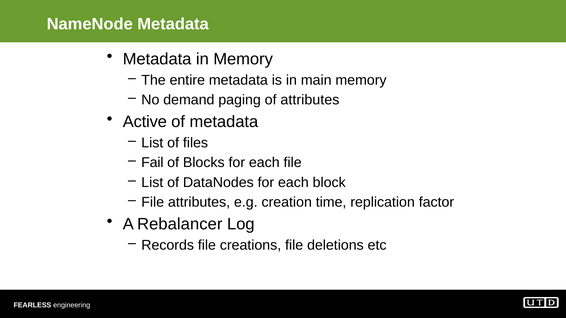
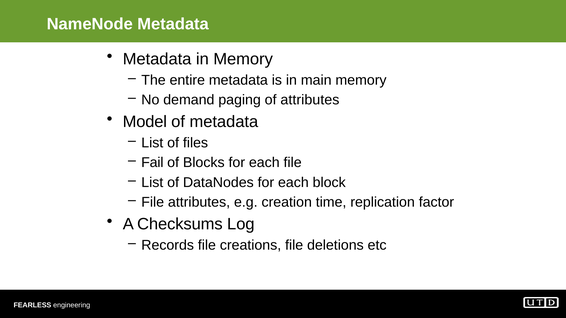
Active: Active -> Model (145, 122)
Rebalancer: Rebalancer -> Checksums (180, 224)
